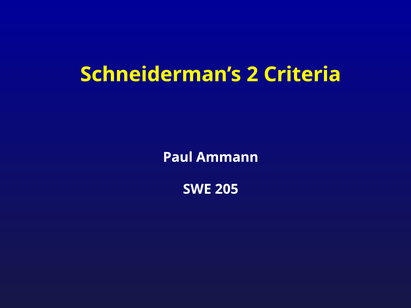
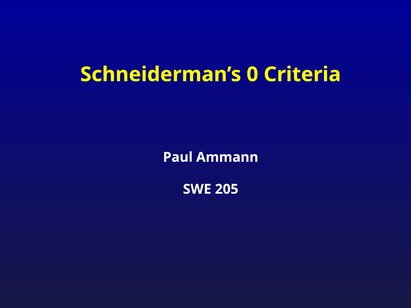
2: 2 -> 0 (252, 74)
